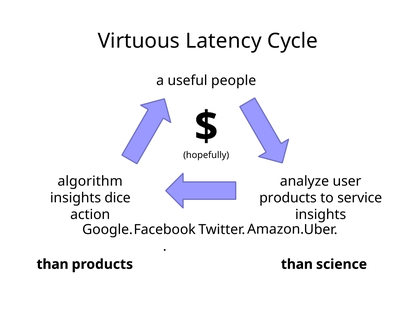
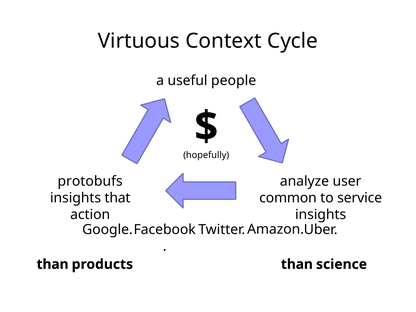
Latency: Latency -> Context (224, 41)
algorithm: algorithm -> protobufs (90, 181)
dice: dice -> that (118, 198)
products: products -> common (288, 198)
